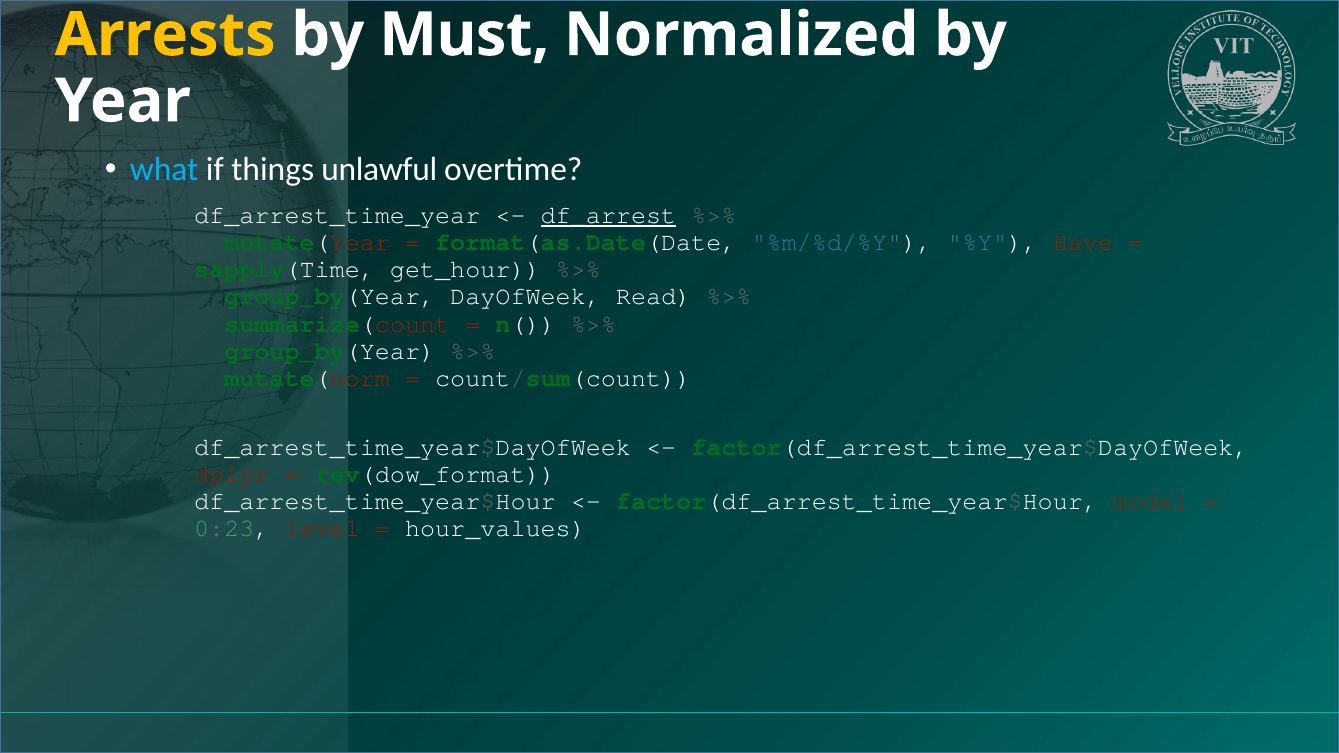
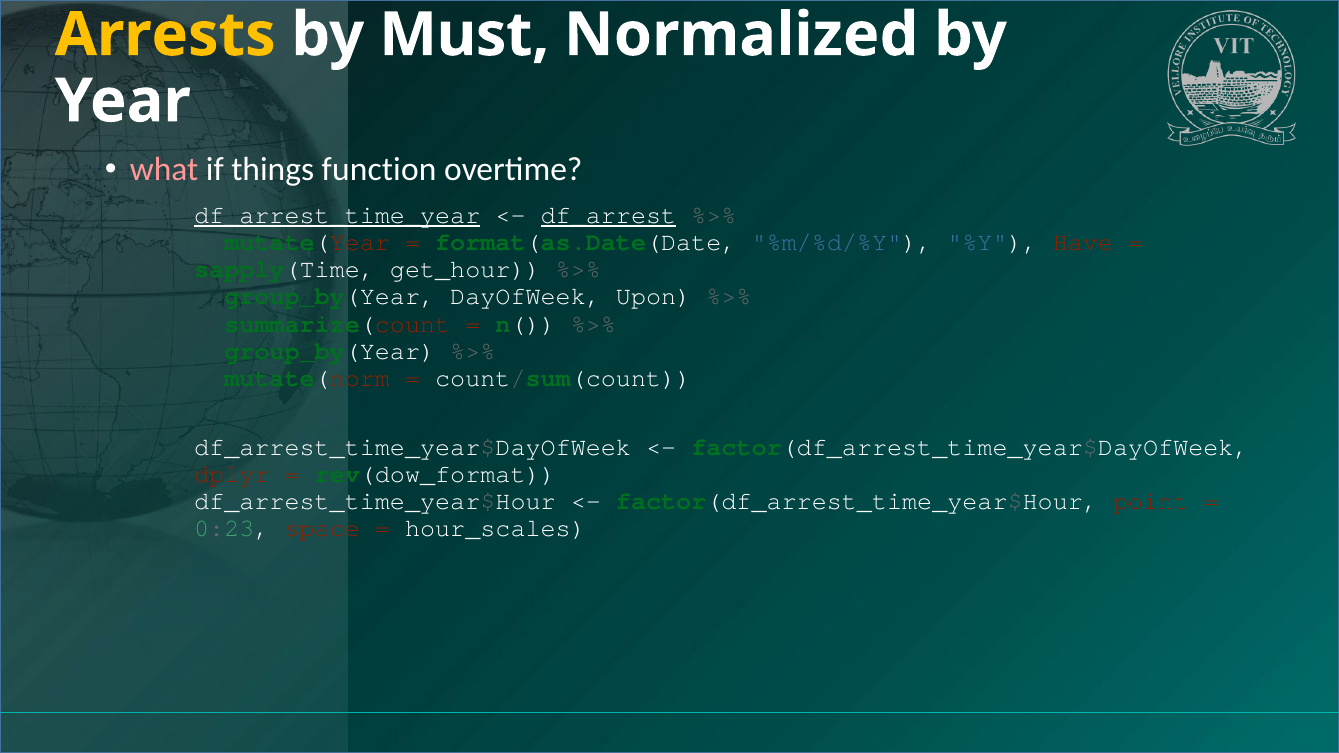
what colour: light blue -> pink (164, 170)
unlawful: unlawful -> function (379, 170)
df_arrest_time_year underline: none -> present (337, 215)
Read: Read -> Upon (654, 297)
model: model -> point (1151, 502)
level: level -> space (322, 529)
hour_values: hour_values -> hour_scales (495, 529)
